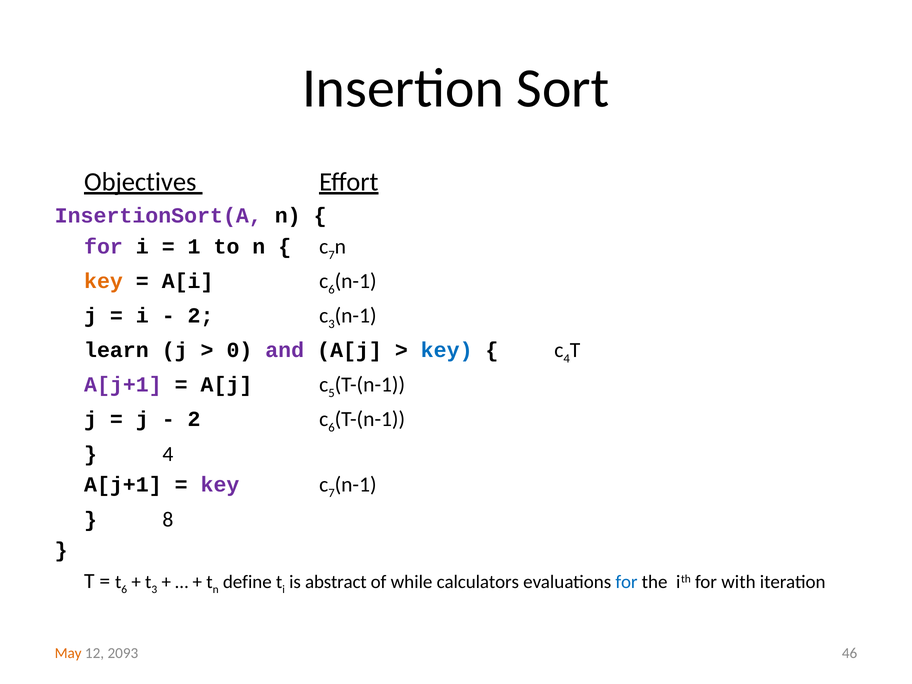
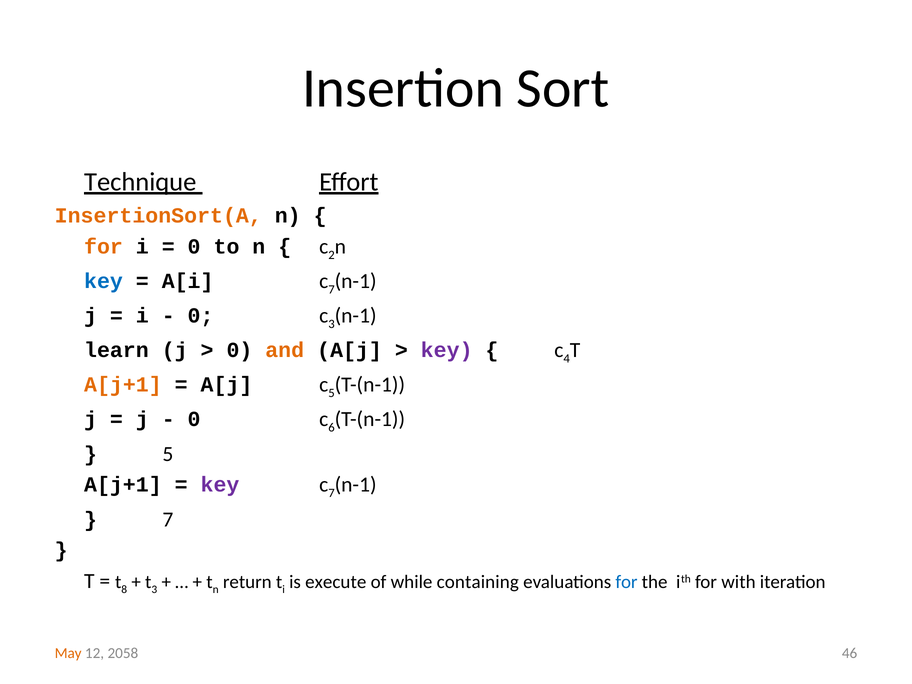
Objectives: Objectives -> Technique (140, 182)
InsertionSort(A colour: purple -> orange (158, 216)
for colour: purple -> orange (103, 246)
1: 1 -> 0 (194, 246)
7: 7 -> 2 (332, 255)
key colour: orange -> blue (103, 281)
6: 6 -> 7 (332, 289)
2: 2 -> 0 (201, 316)
and colour: purple -> orange (285, 350)
key colour: blue -> purple (447, 350)
A[j+1 colour: purple -> orange (123, 385)
2: 2 -> 0 (194, 419)
4: 4 -> 5 (168, 454)
8: 8 -> 7 (168, 519)
t 6: 6 -> 8 (124, 589)
define: define -> return (247, 582)
abstract: abstract -> execute (336, 582)
calculators: calculators -> containing (478, 582)
2093: 2093 -> 2058 (123, 653)
